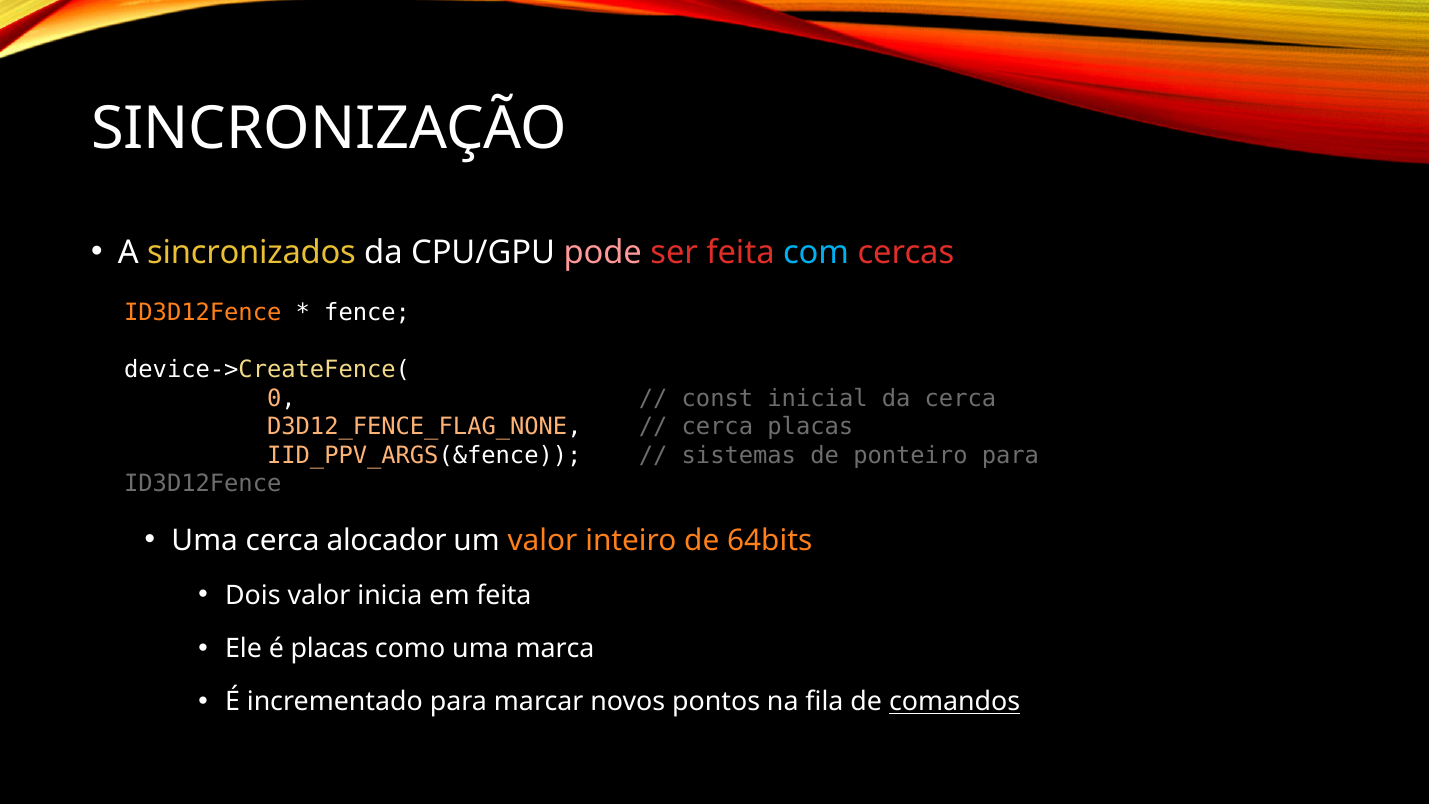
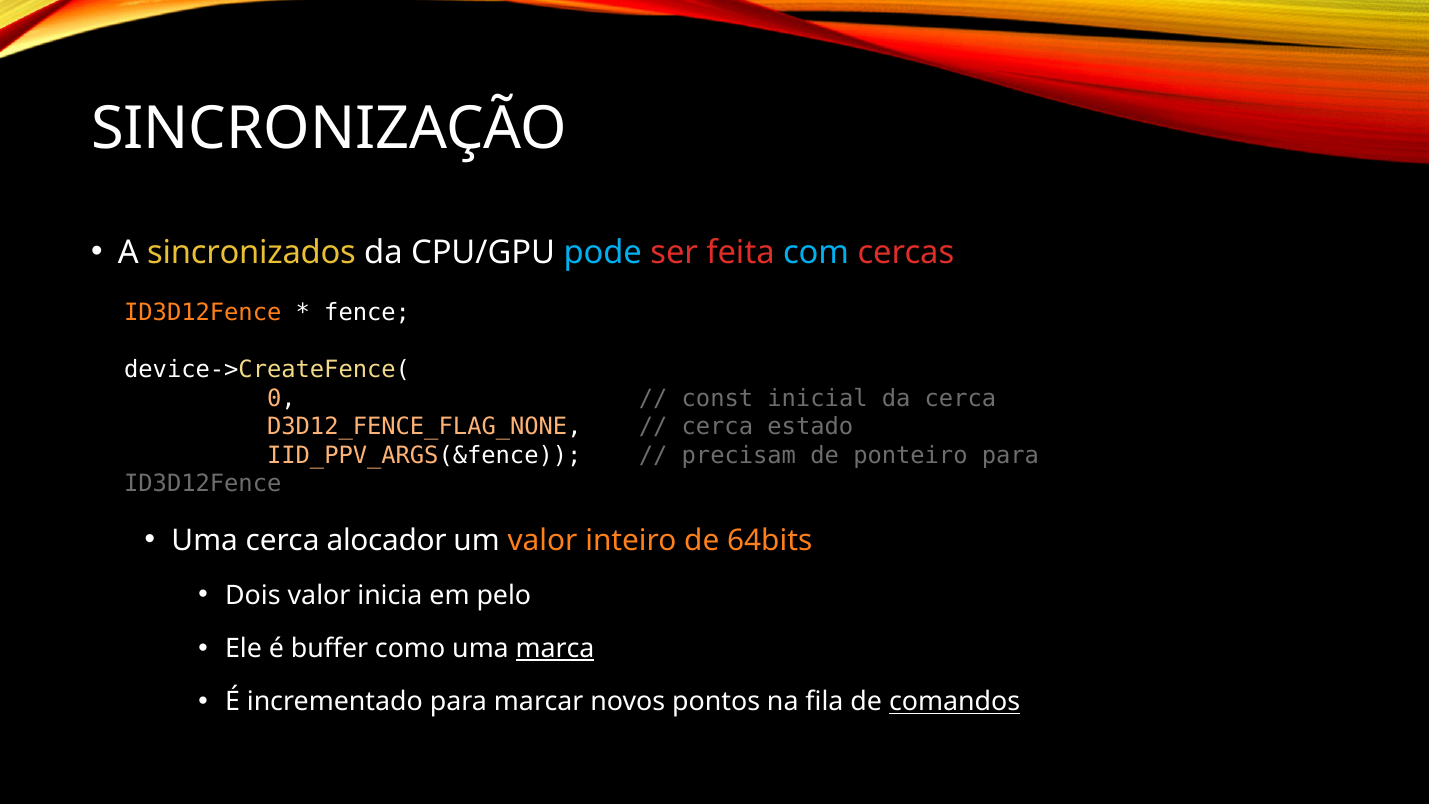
pode colour: pink -> light blue (603, 252)
cerca placas: placas -> estado (810, 427)
sistemas: sistemas -> precisam (739, 455)
em feita: feita -> pelo (504, 595)
é placas: placas -> buffer (330, 649)
marca underline: none -> present (555, 649)
